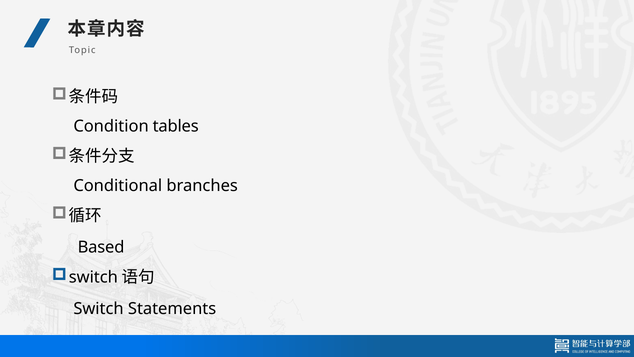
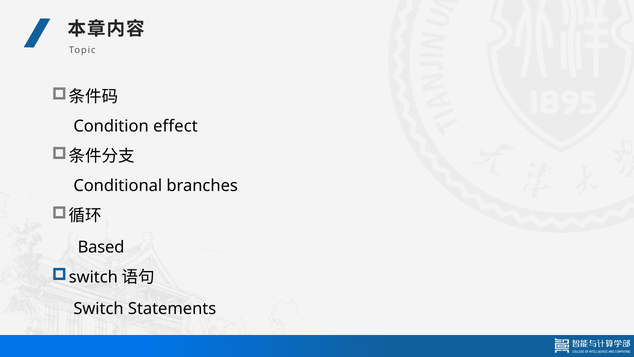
tables: tables -> effect (175, 126)
